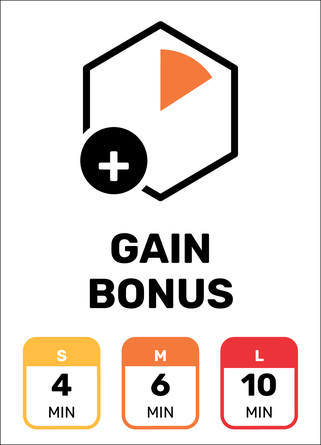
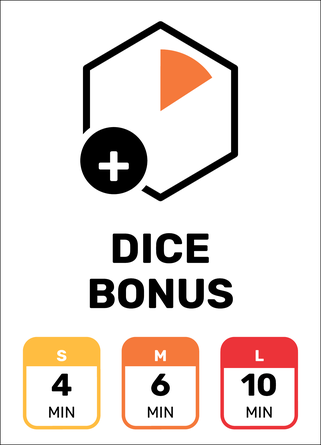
GAIN: GAIN -> DICE (160, 249)
